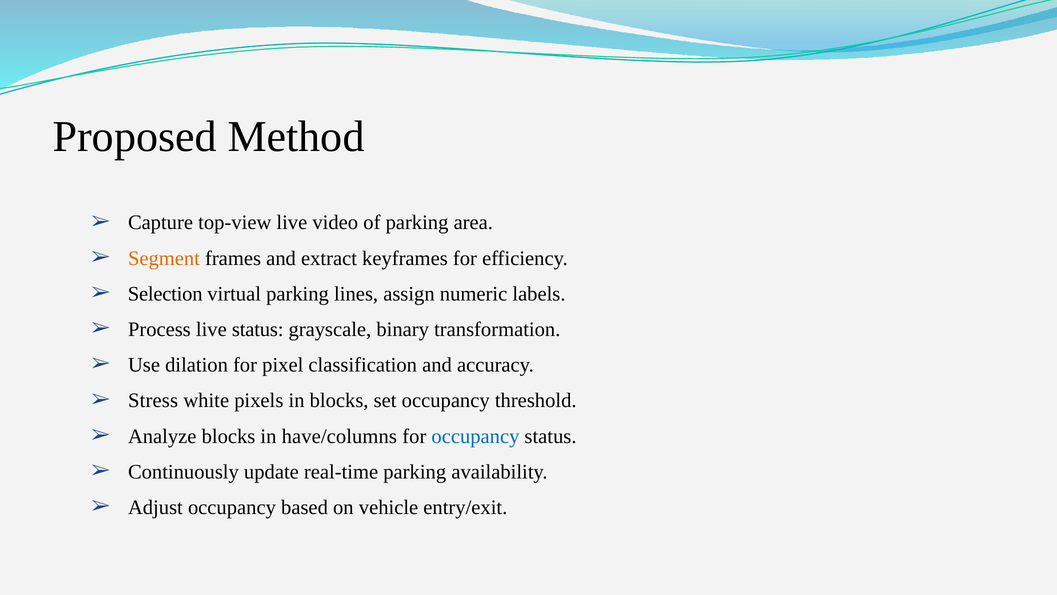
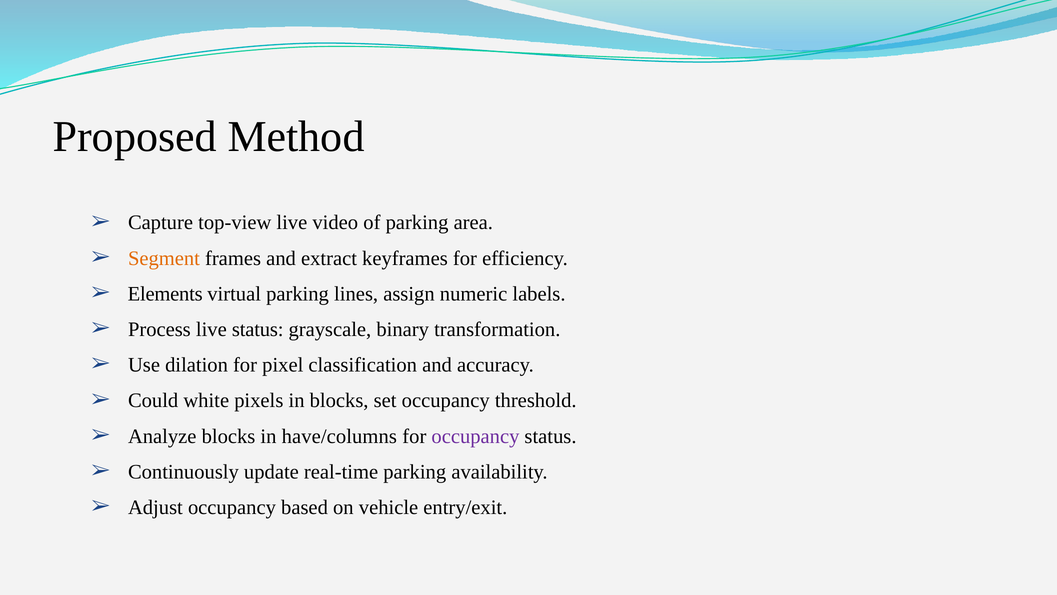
Selection: Selection -> Elements (165, 294)
Stress: Stress -> Could (153, 400)
occupancy colour: blue -> purple (475, 436)
